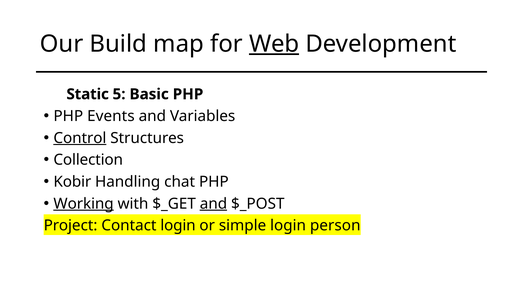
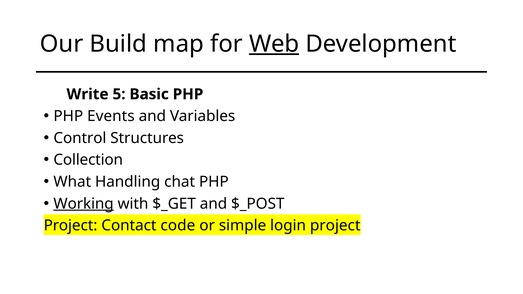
Static: Static -> Write (88, 94)
Control underline: present -> none (80, 138)
Kobir: Kobir -> What (72, 182)
and underline: present -> none (213, 204)
Contact login: login -> code (178, 226)
login person: person -> project (335, 226)
